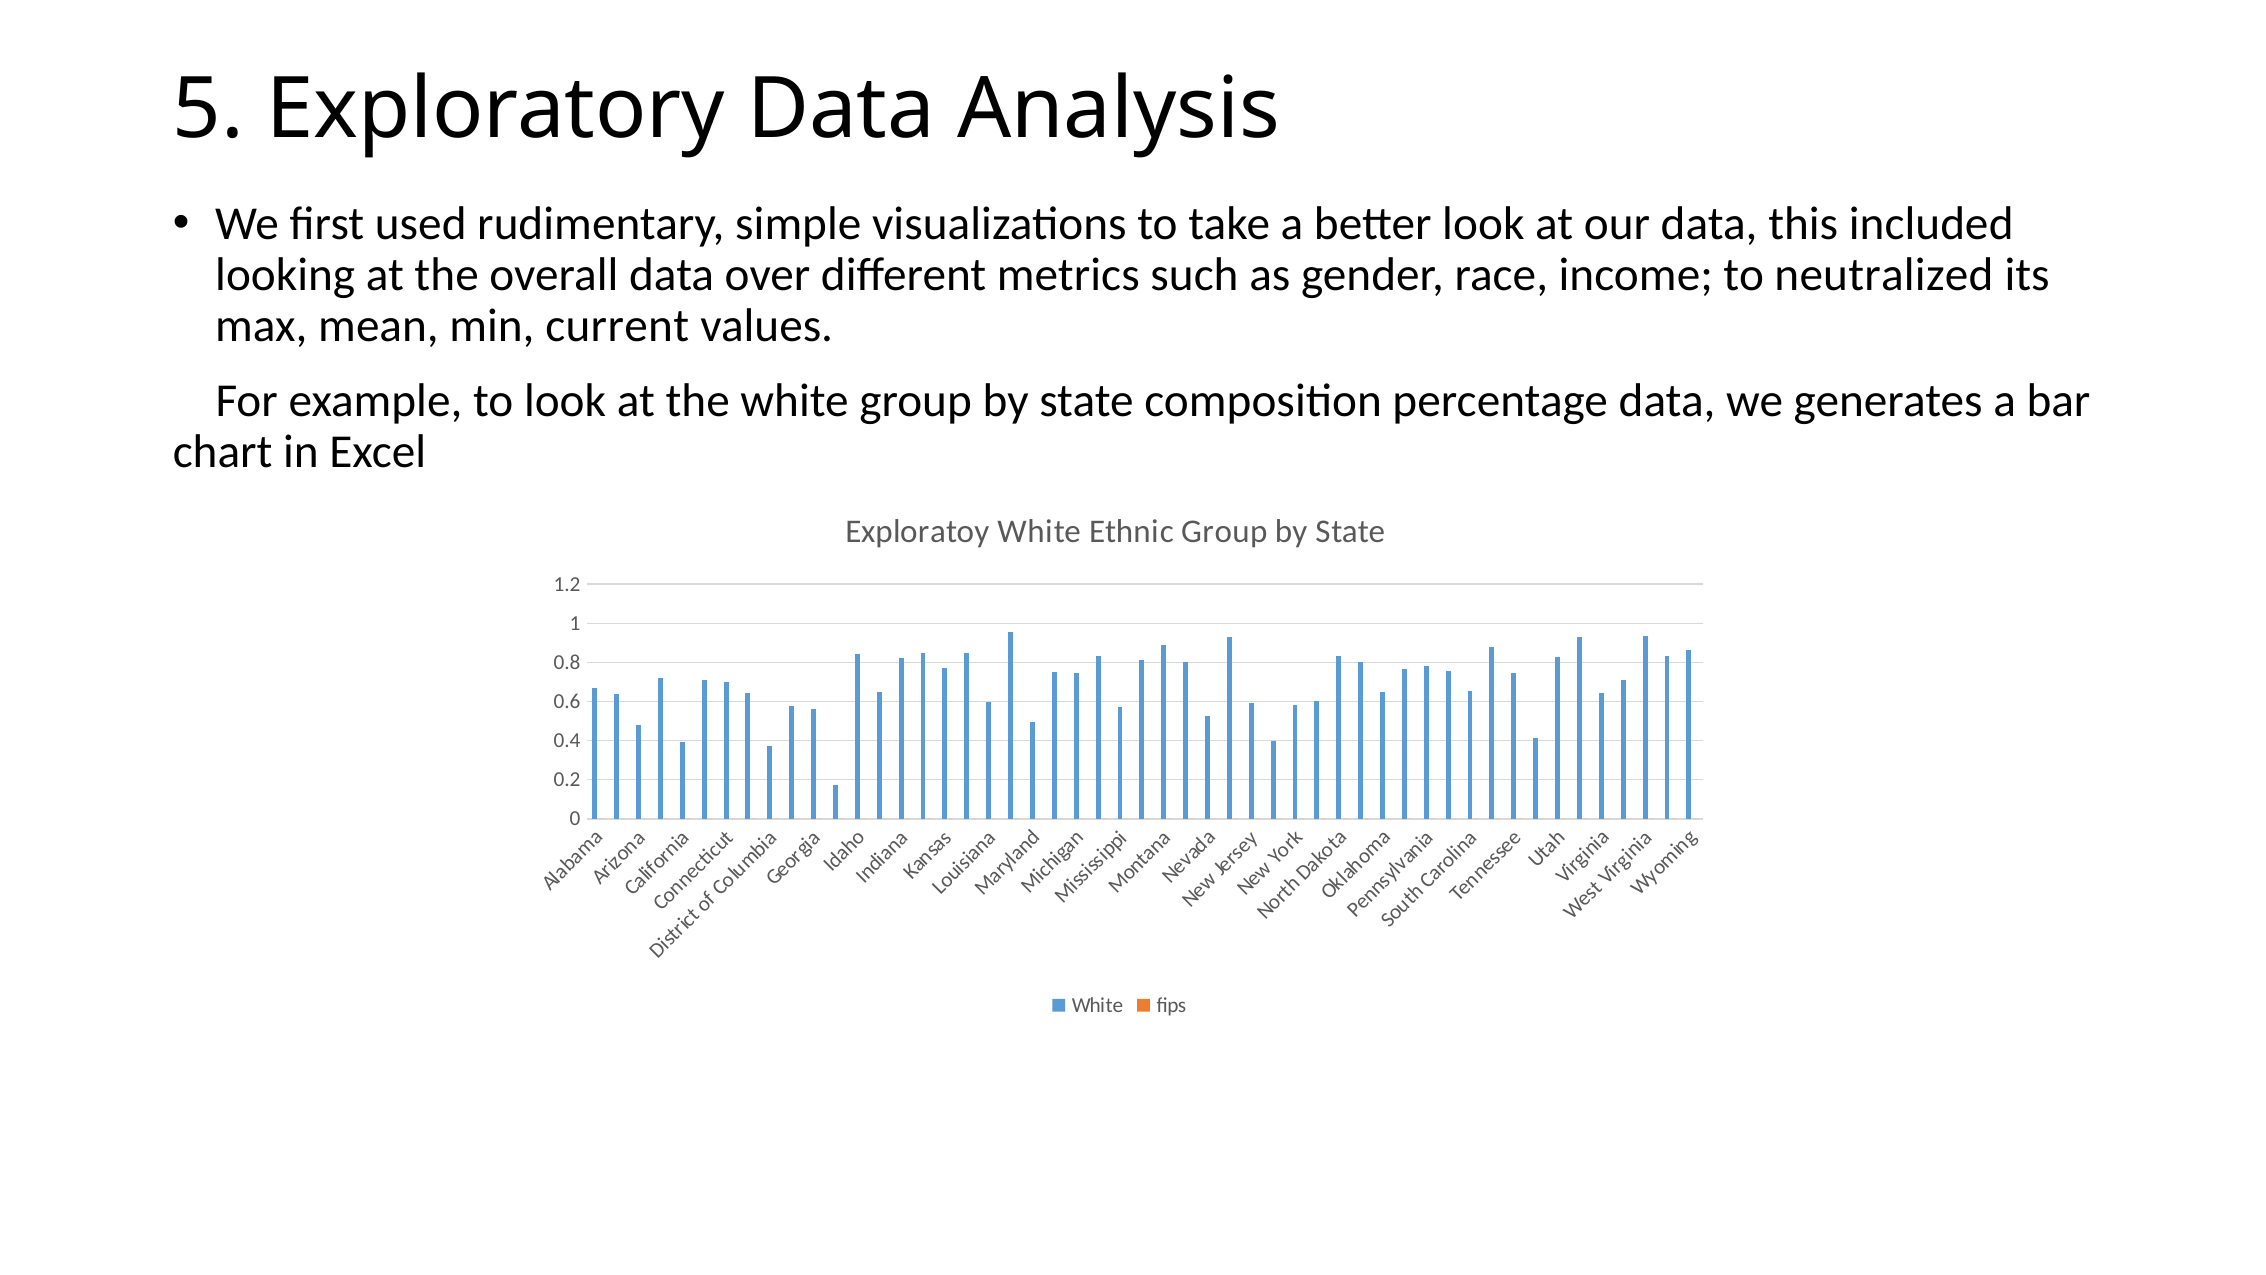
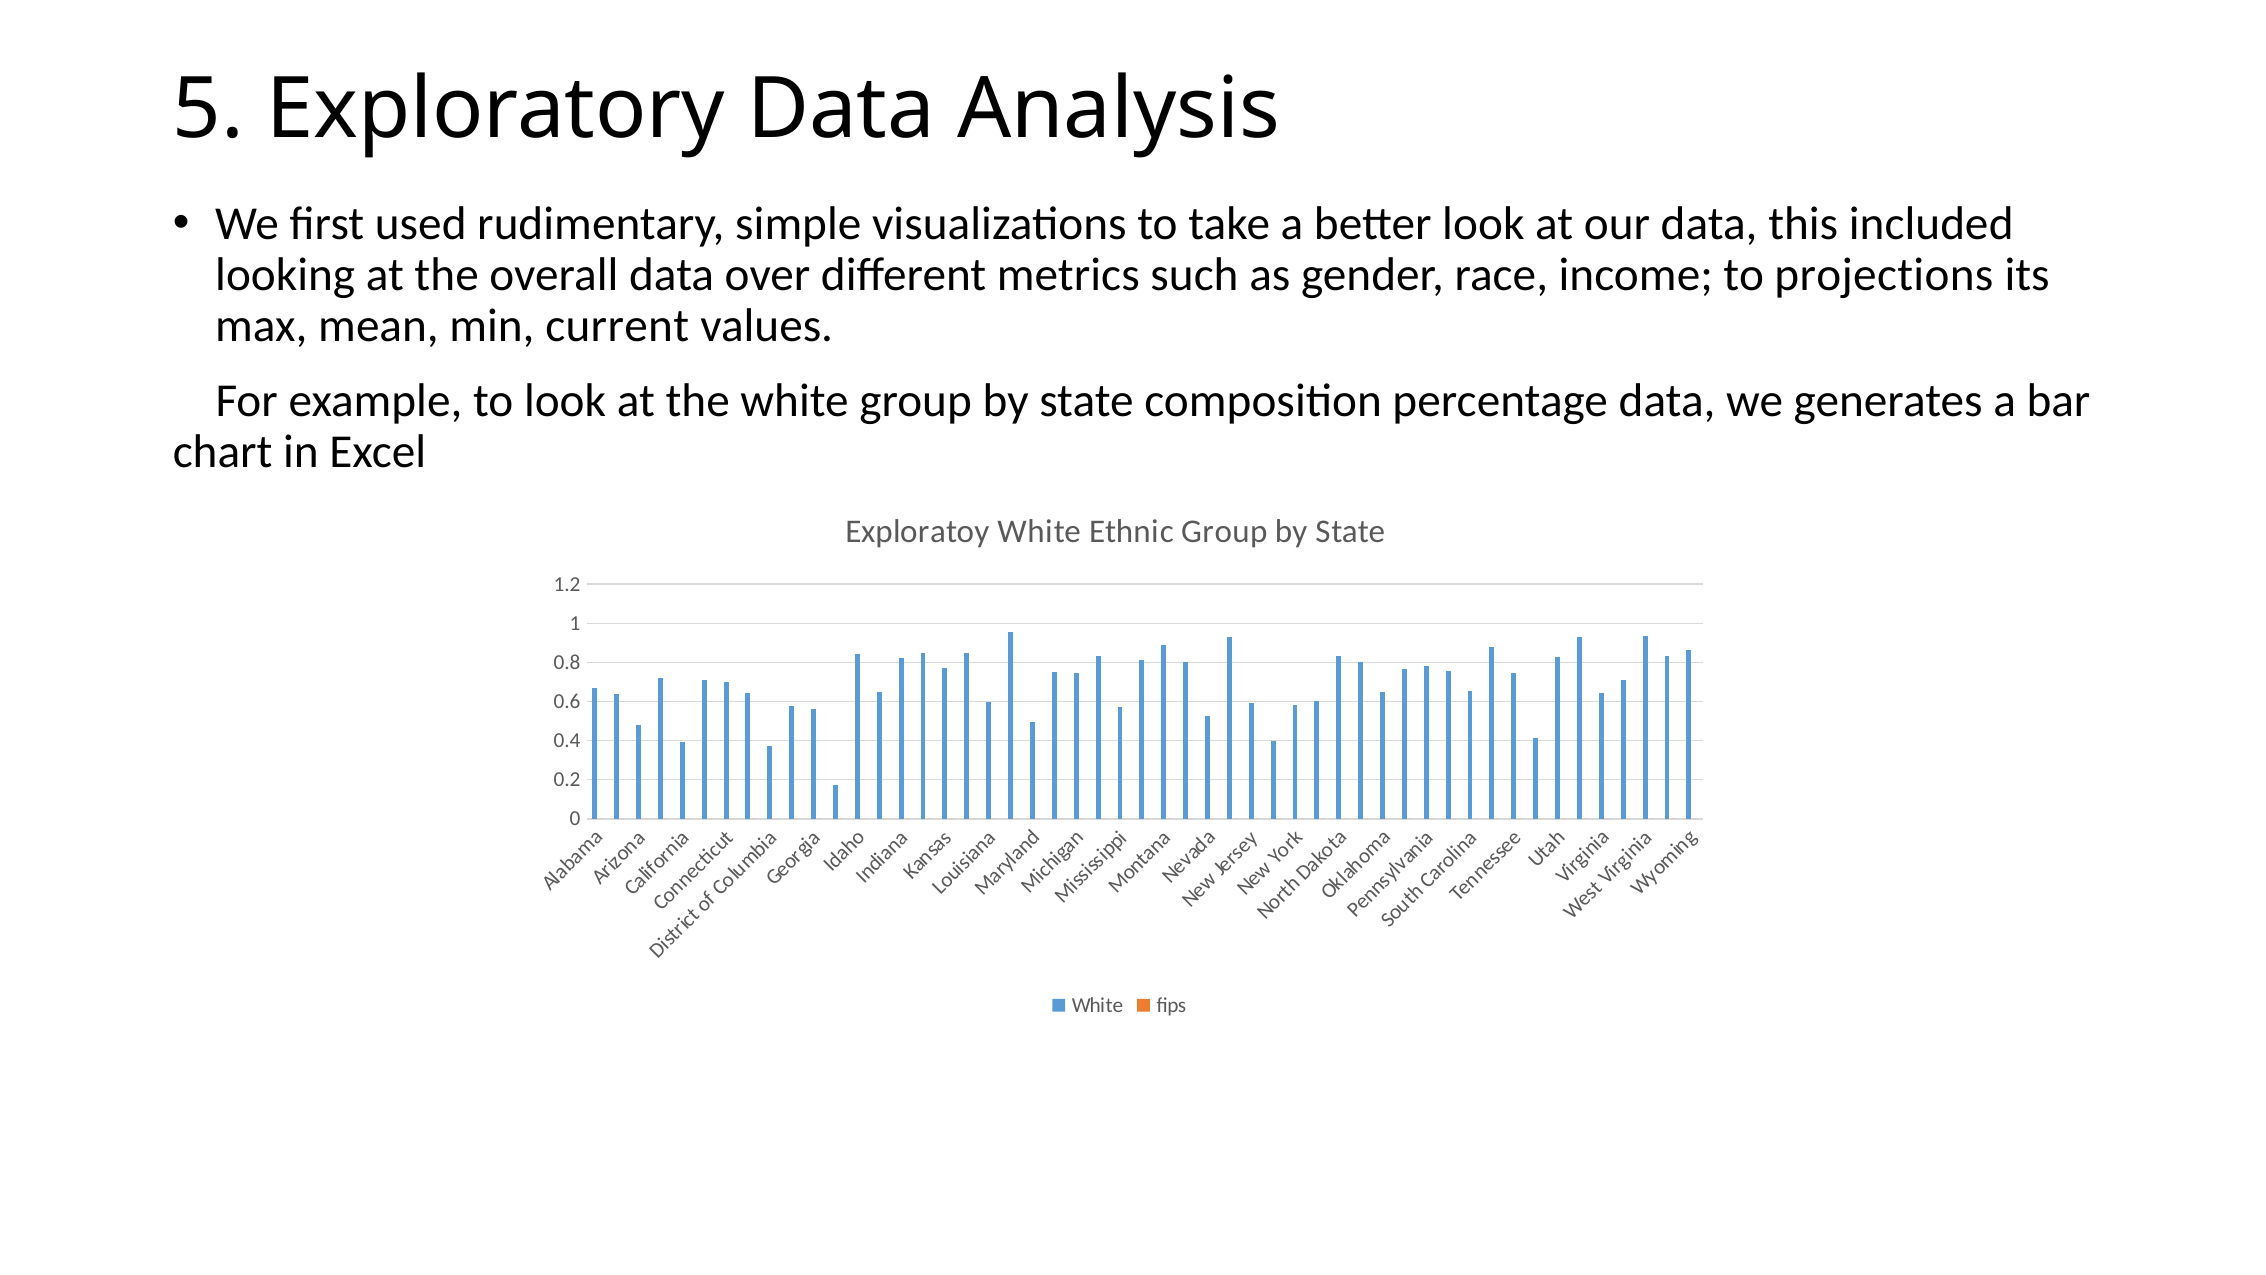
neutralized: neutralized -> projections (1884, 275)
